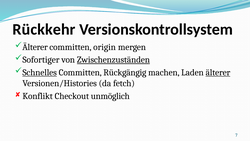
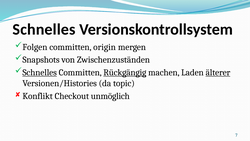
Rückkehr: Rückkehr -> Schnelles (44, 29)
Älterer: Älterer -> Folgen (35, 47)
Sofortiger: Sofortiger -> Snapshots (41, 60)
Zwischenzuständen underline: present -> none (113, 60)
Rückgängig underline: none -> present (125, 72)
fetch: fetch -> topic (124, 83)
